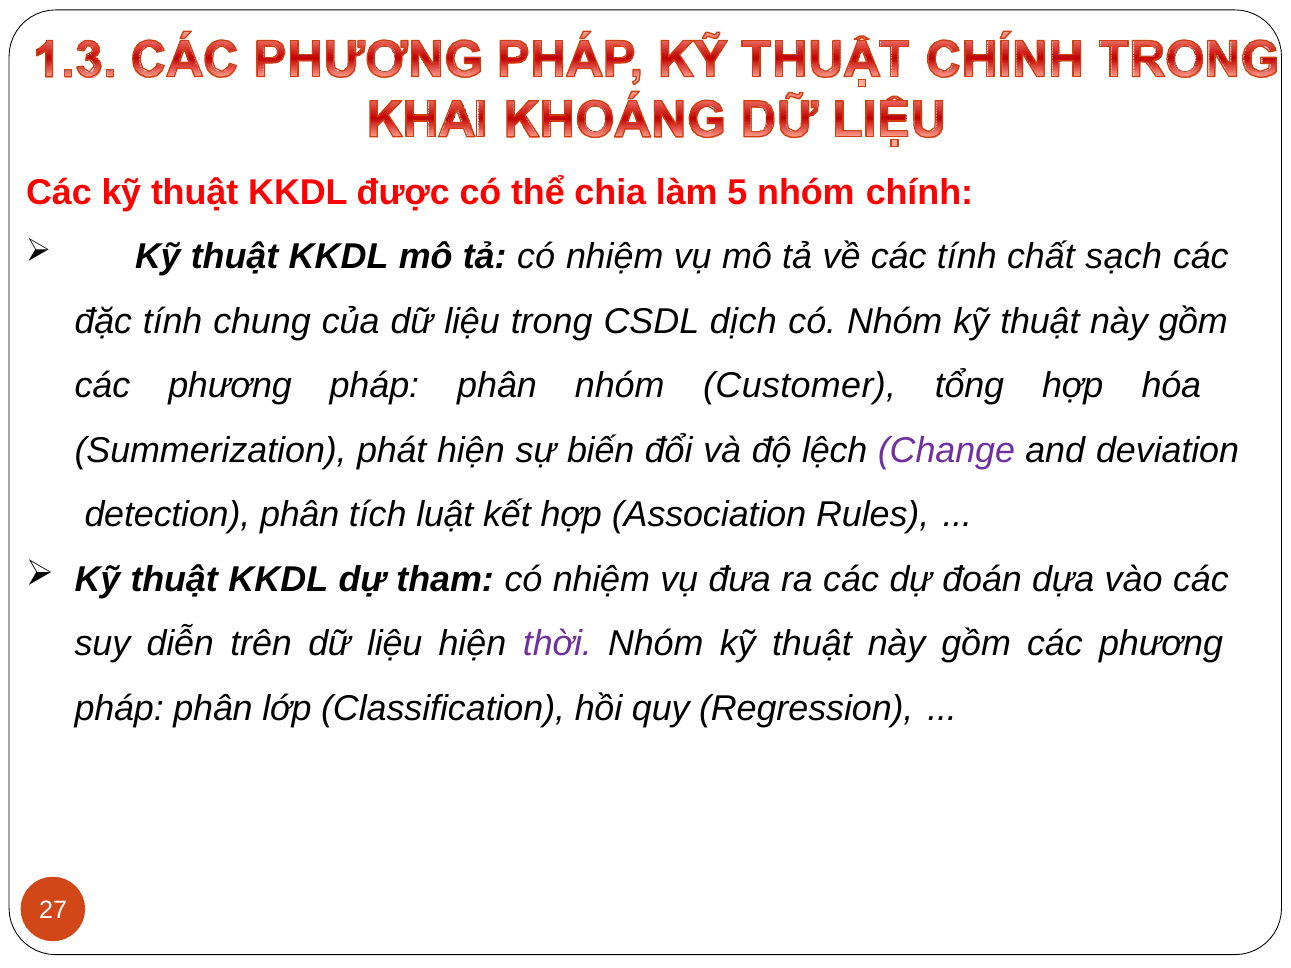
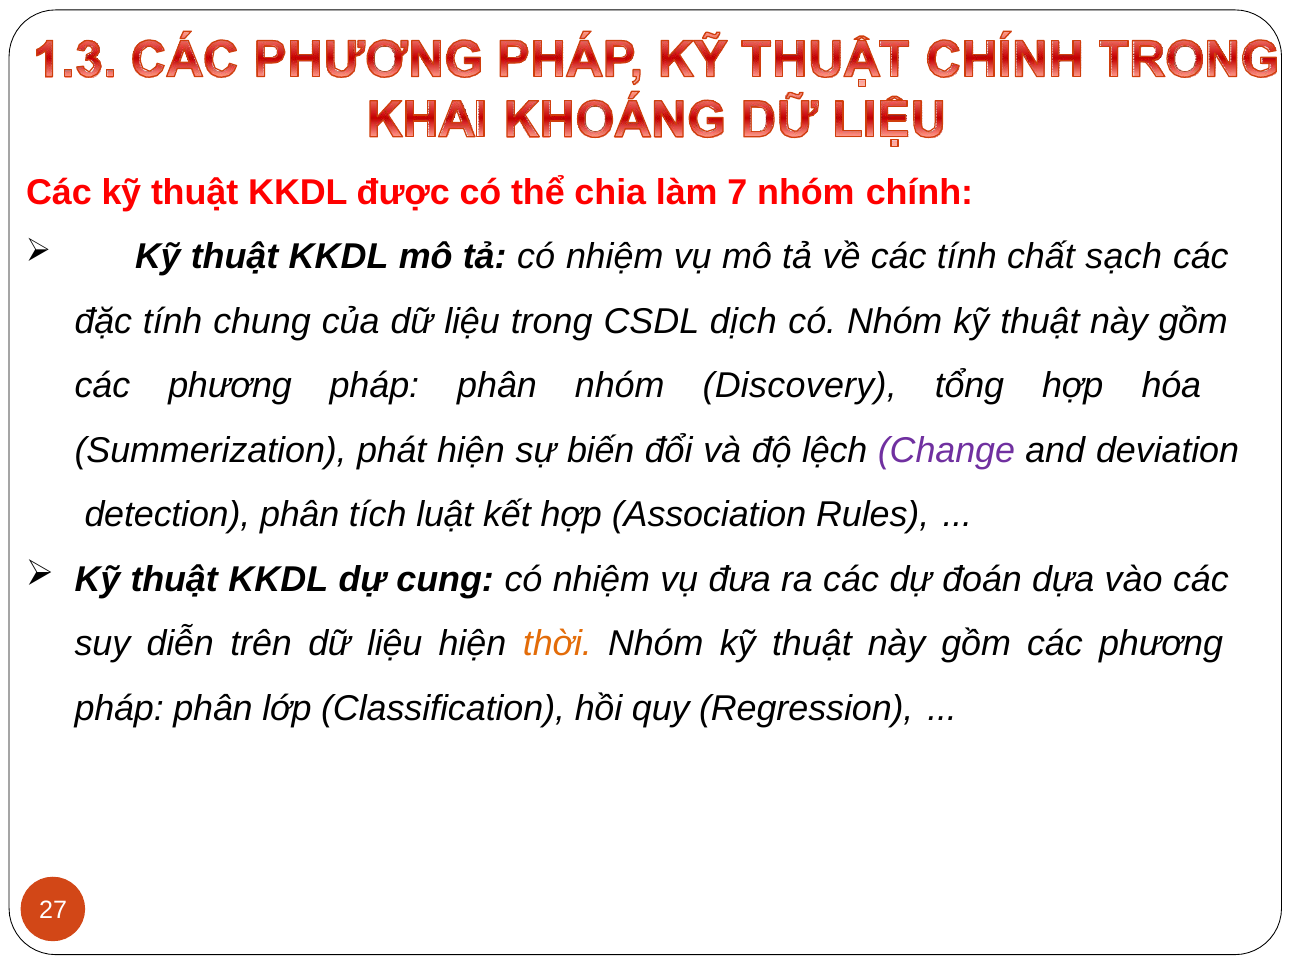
5: 5 -> 7 (737, 192)
Customer: Customer -> Discovery (800, 386)
tham: tham -> cung (445, 580)
thời colour: purple -> orange (557, 644)
